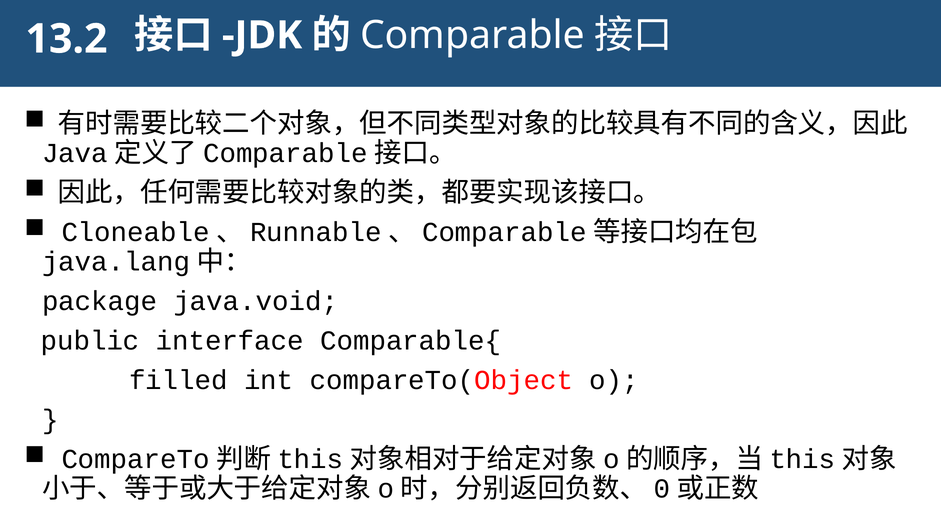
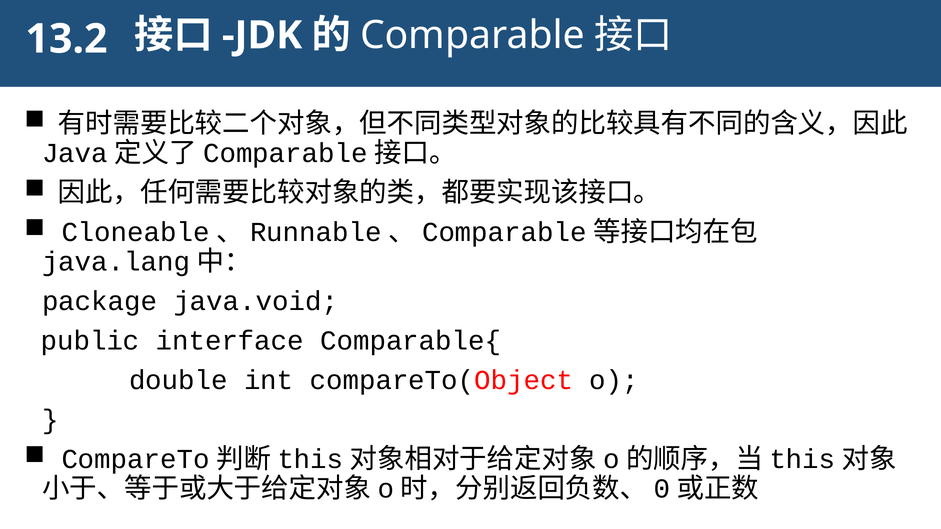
filled: filled -> double (178, 380)
